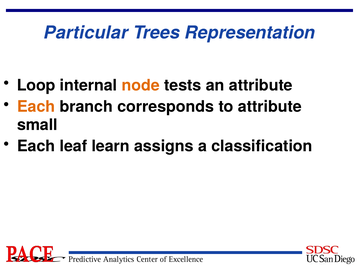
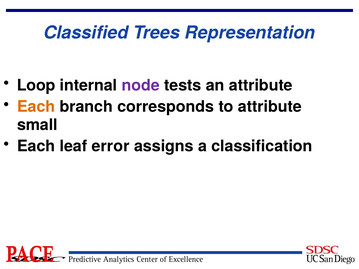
Particular: Particular -> Classified (86, 33)
node colour: orange -> purple (141, 85)
learn: learn -> error (111, 146)
